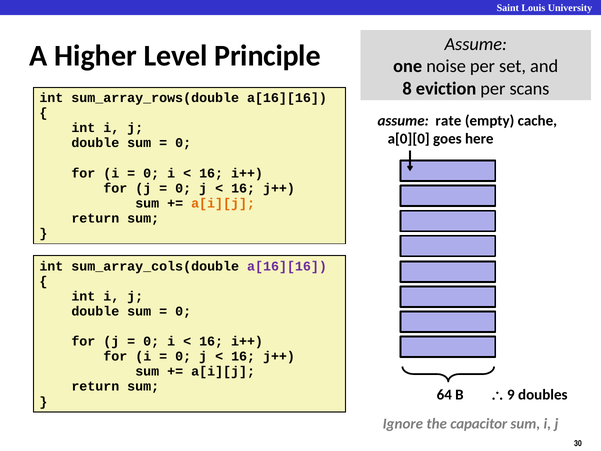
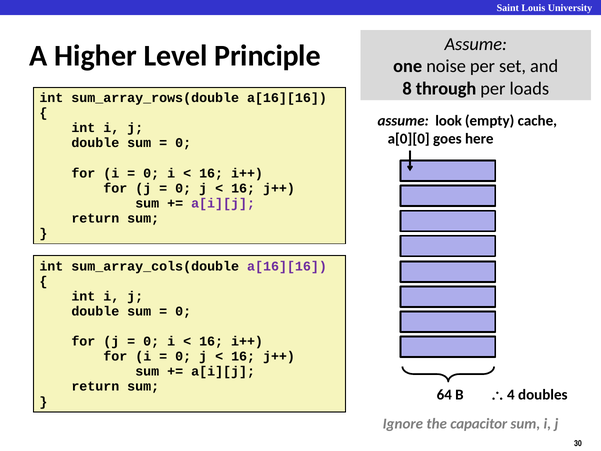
eviction: eviction -> through (446, 88)
scans: scans -> loads (529, 88)
rate: rate -> look (449, 121)
a[i][j colour: orange -> purple (223, 203)
9: 9 -> 4 (511, 394)
